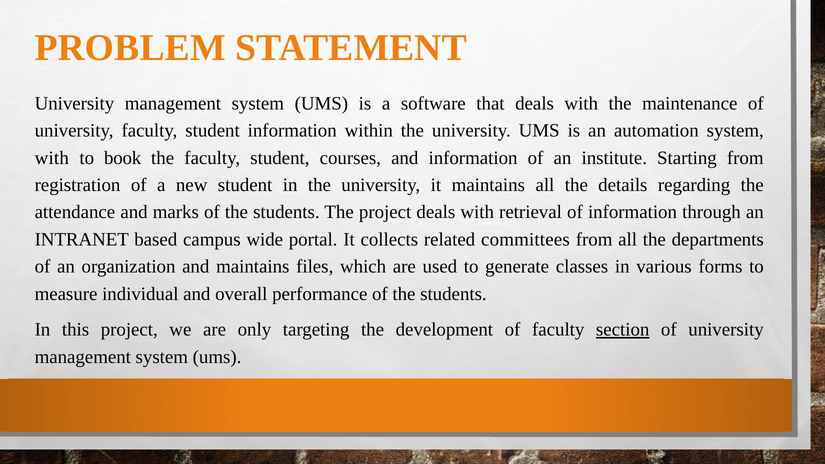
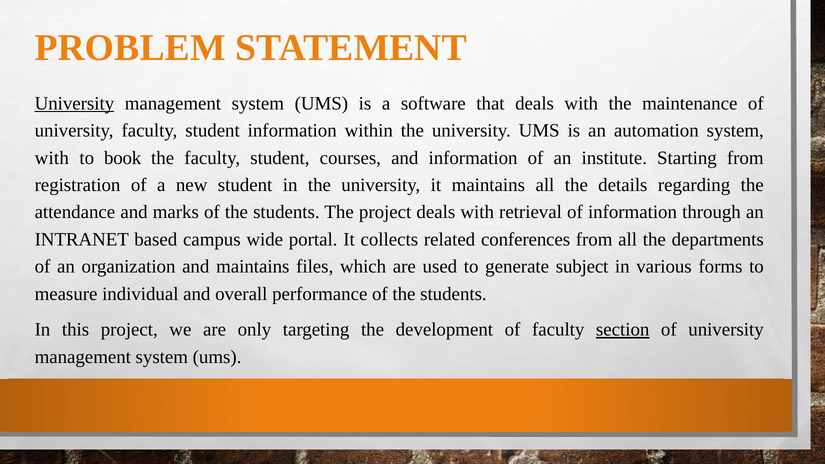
University underline: none -> present (74, 103)
committees: committees -> conferences (526, 239)
classes: classes -> subject (582, 267)
